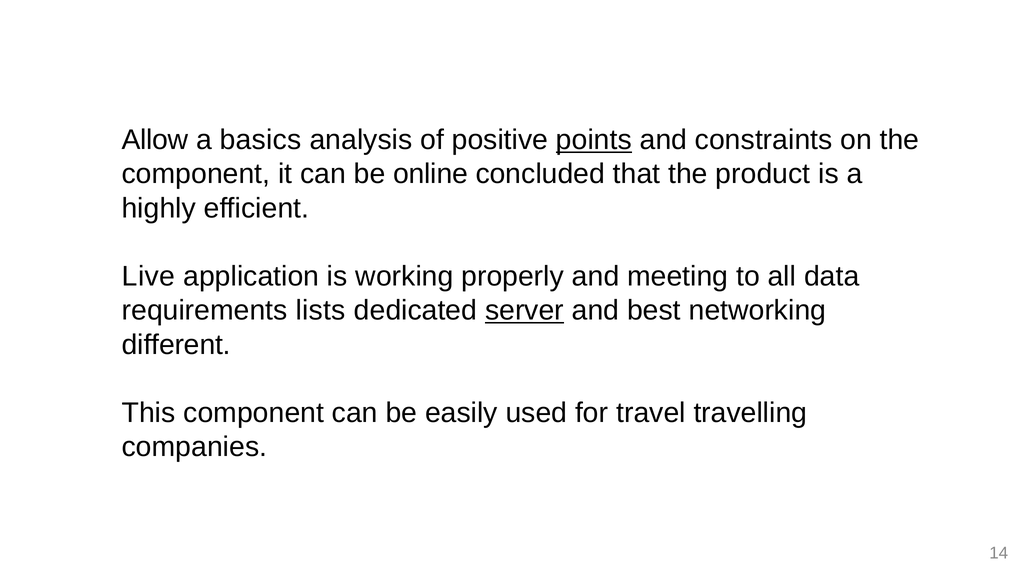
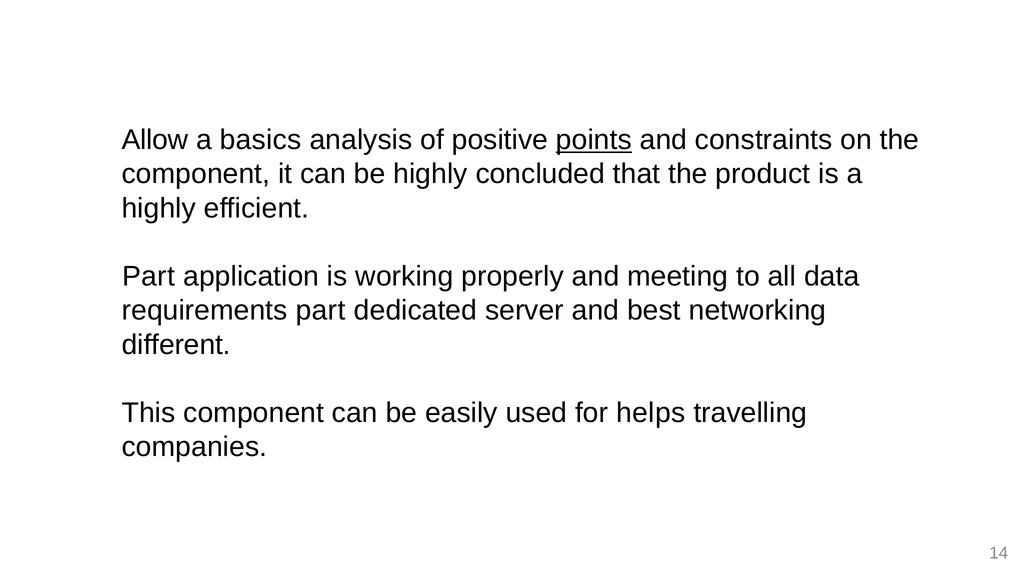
be online: online -> highly (430, 174)
Live: Live -> Part (148, 276)
requirements lists: lists -> part (321, 311)
server underline: present -> none (524, 311)
travel: travel -> helps (651, 413)
